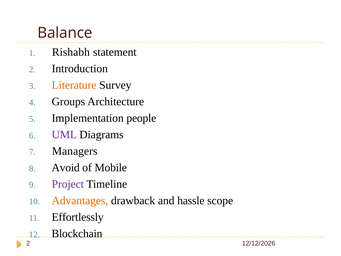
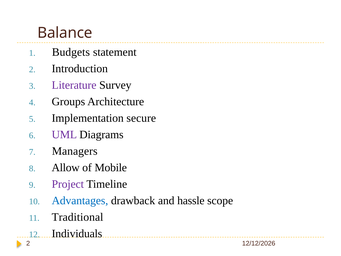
Rishabh: Rishabh -> Budgets (71, 52)
Literature colour: orange -> purple (74, 85)
people: people -> secure (141, 118)
Avoid: Avoid -> Allow (66, 167)
Advantages colour: orange -> blue (80, 200)
Effortlessly: Effortlessly -> Traditional (78, 217)
Blockchain: Blockchain -> Individuals (77, 233)
